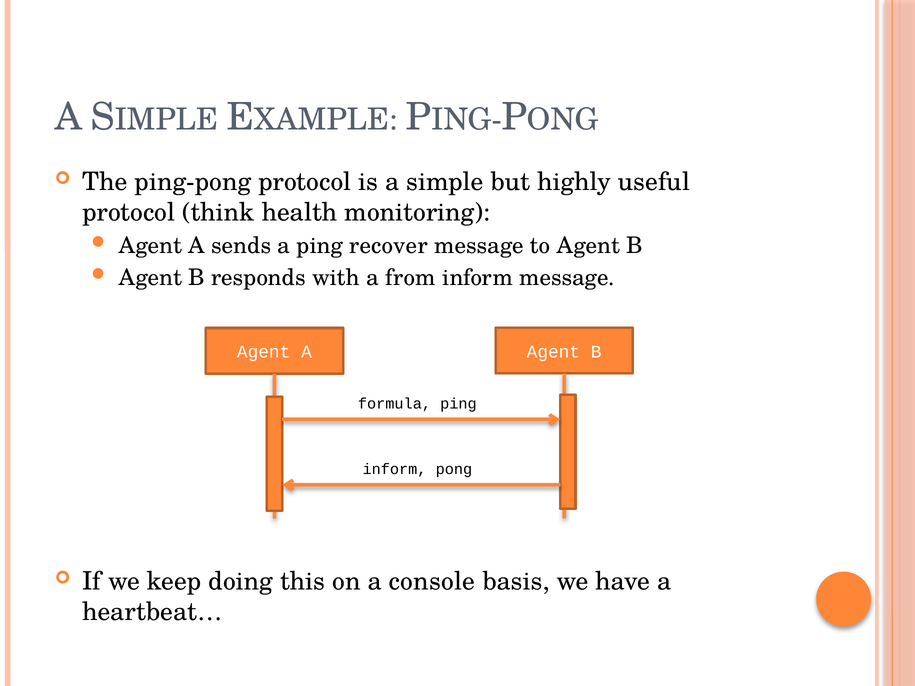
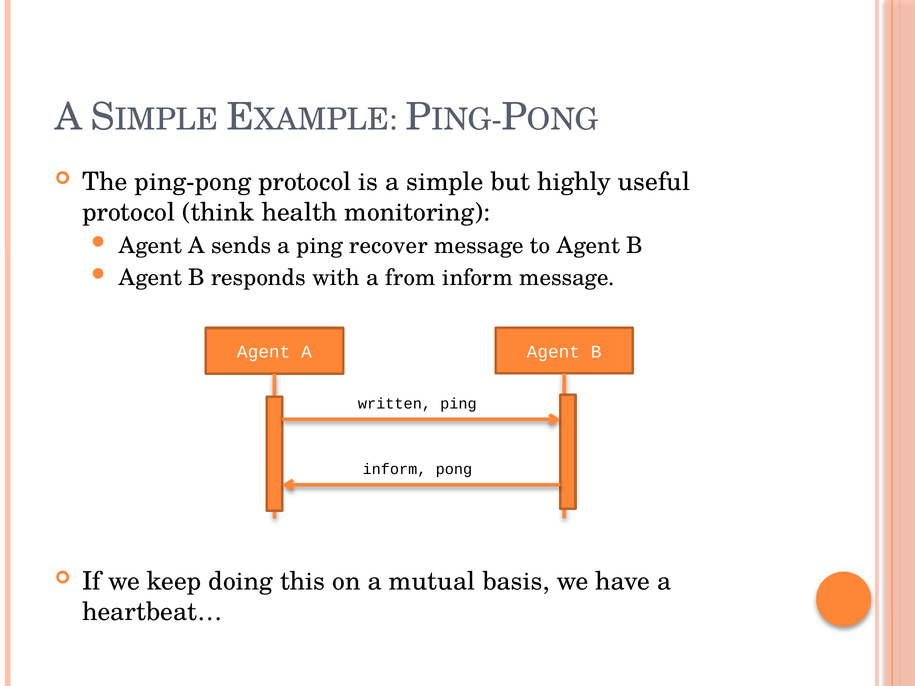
formula: formula -> written (394, 404)
console: console -> mutual (432, 582)
